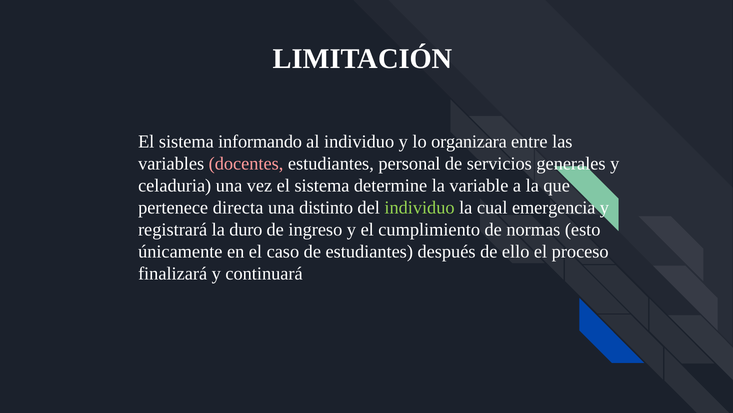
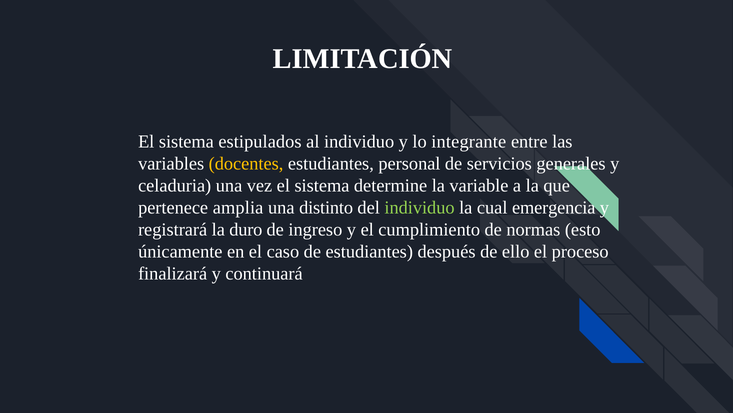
informando: informando -> estipulados (260, 141)
organizara: organizara -> integrante (469, 141)
docentes colour: pink -> yellow (246, 163)
directa: directa -> amplia (238, 207)
